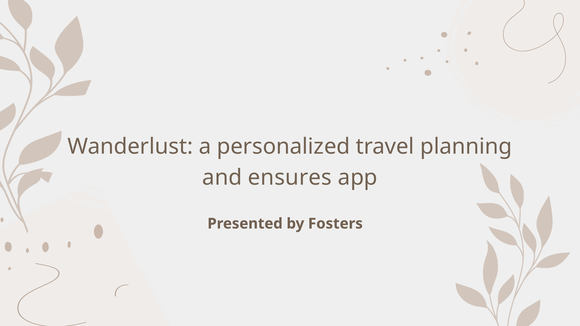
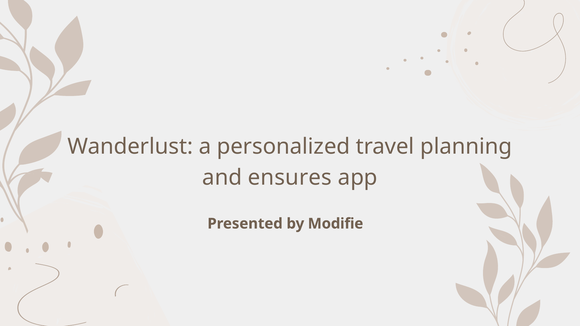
Fosters: Fosters -> Modifie (336, 224)
